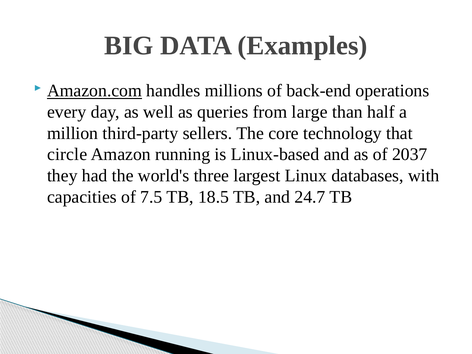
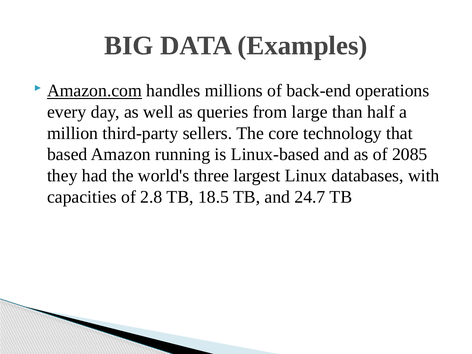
circle: circle -> based (67, 154)
2037: 2037 -> 2085 (410, 154)
7.5: 7.5 -> 2.8 (151, 197)
